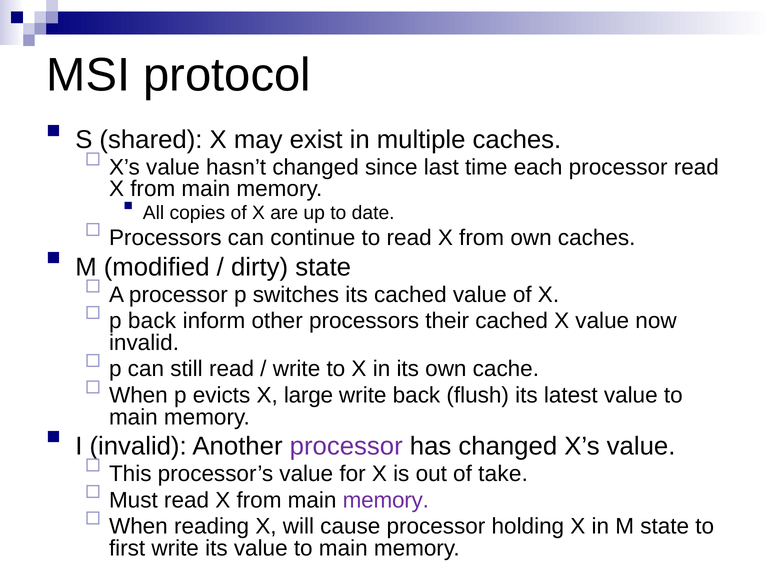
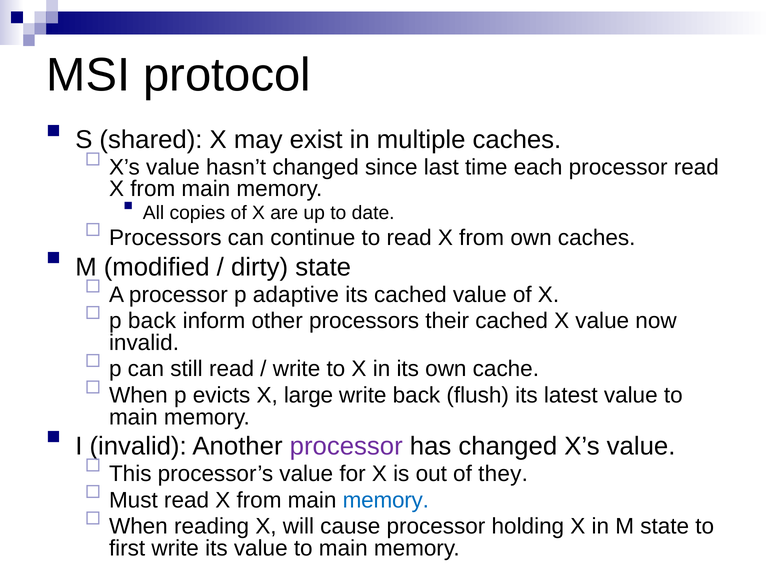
switches: switches -> adaptive (296, 295)
take: take -> they (503, 474)
memory colour: purple -> blue (386, 500)
